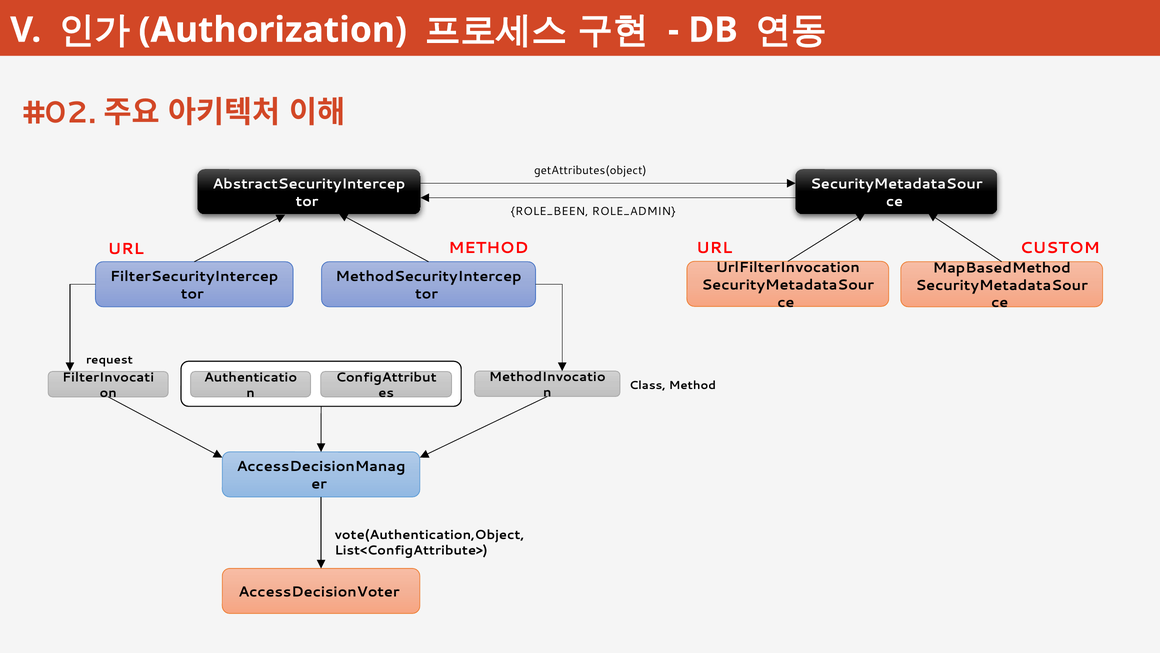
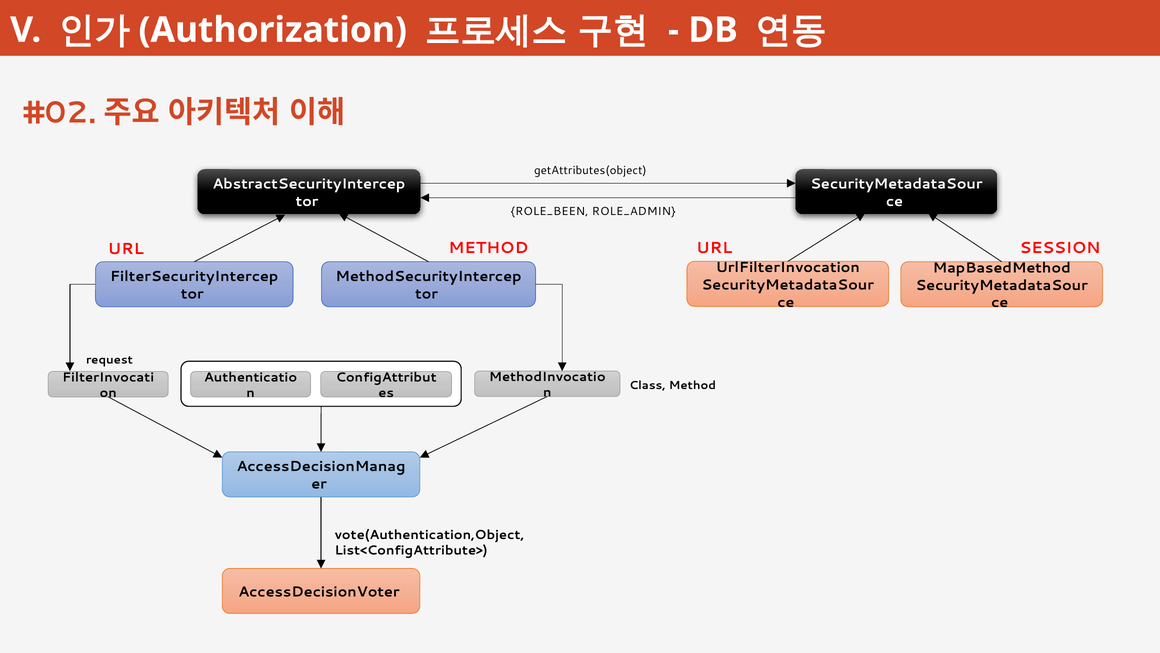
CUSTOM: CUSTOM -> SESSION (1060, 248)
